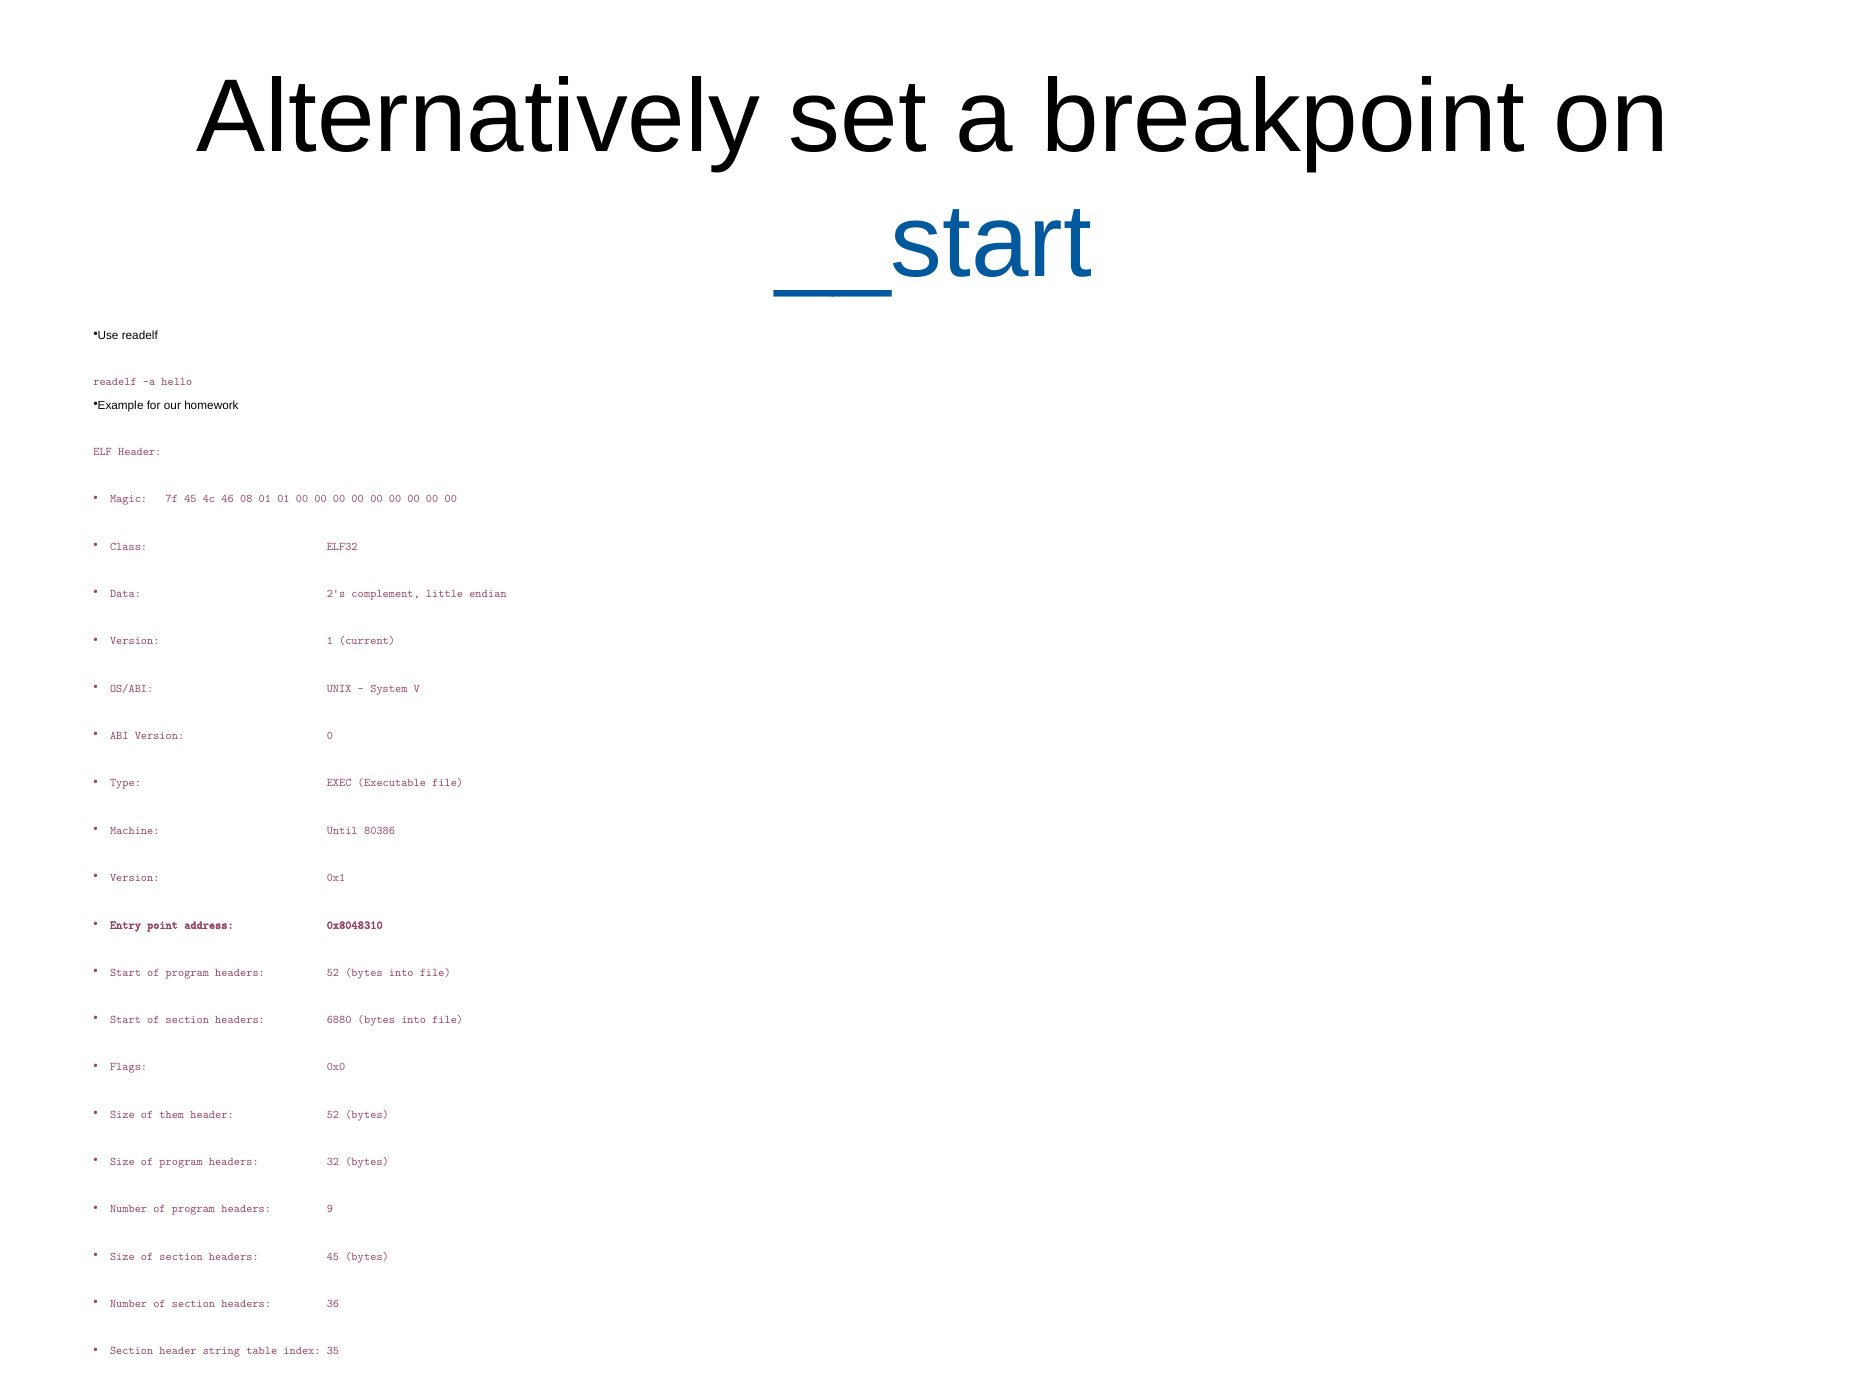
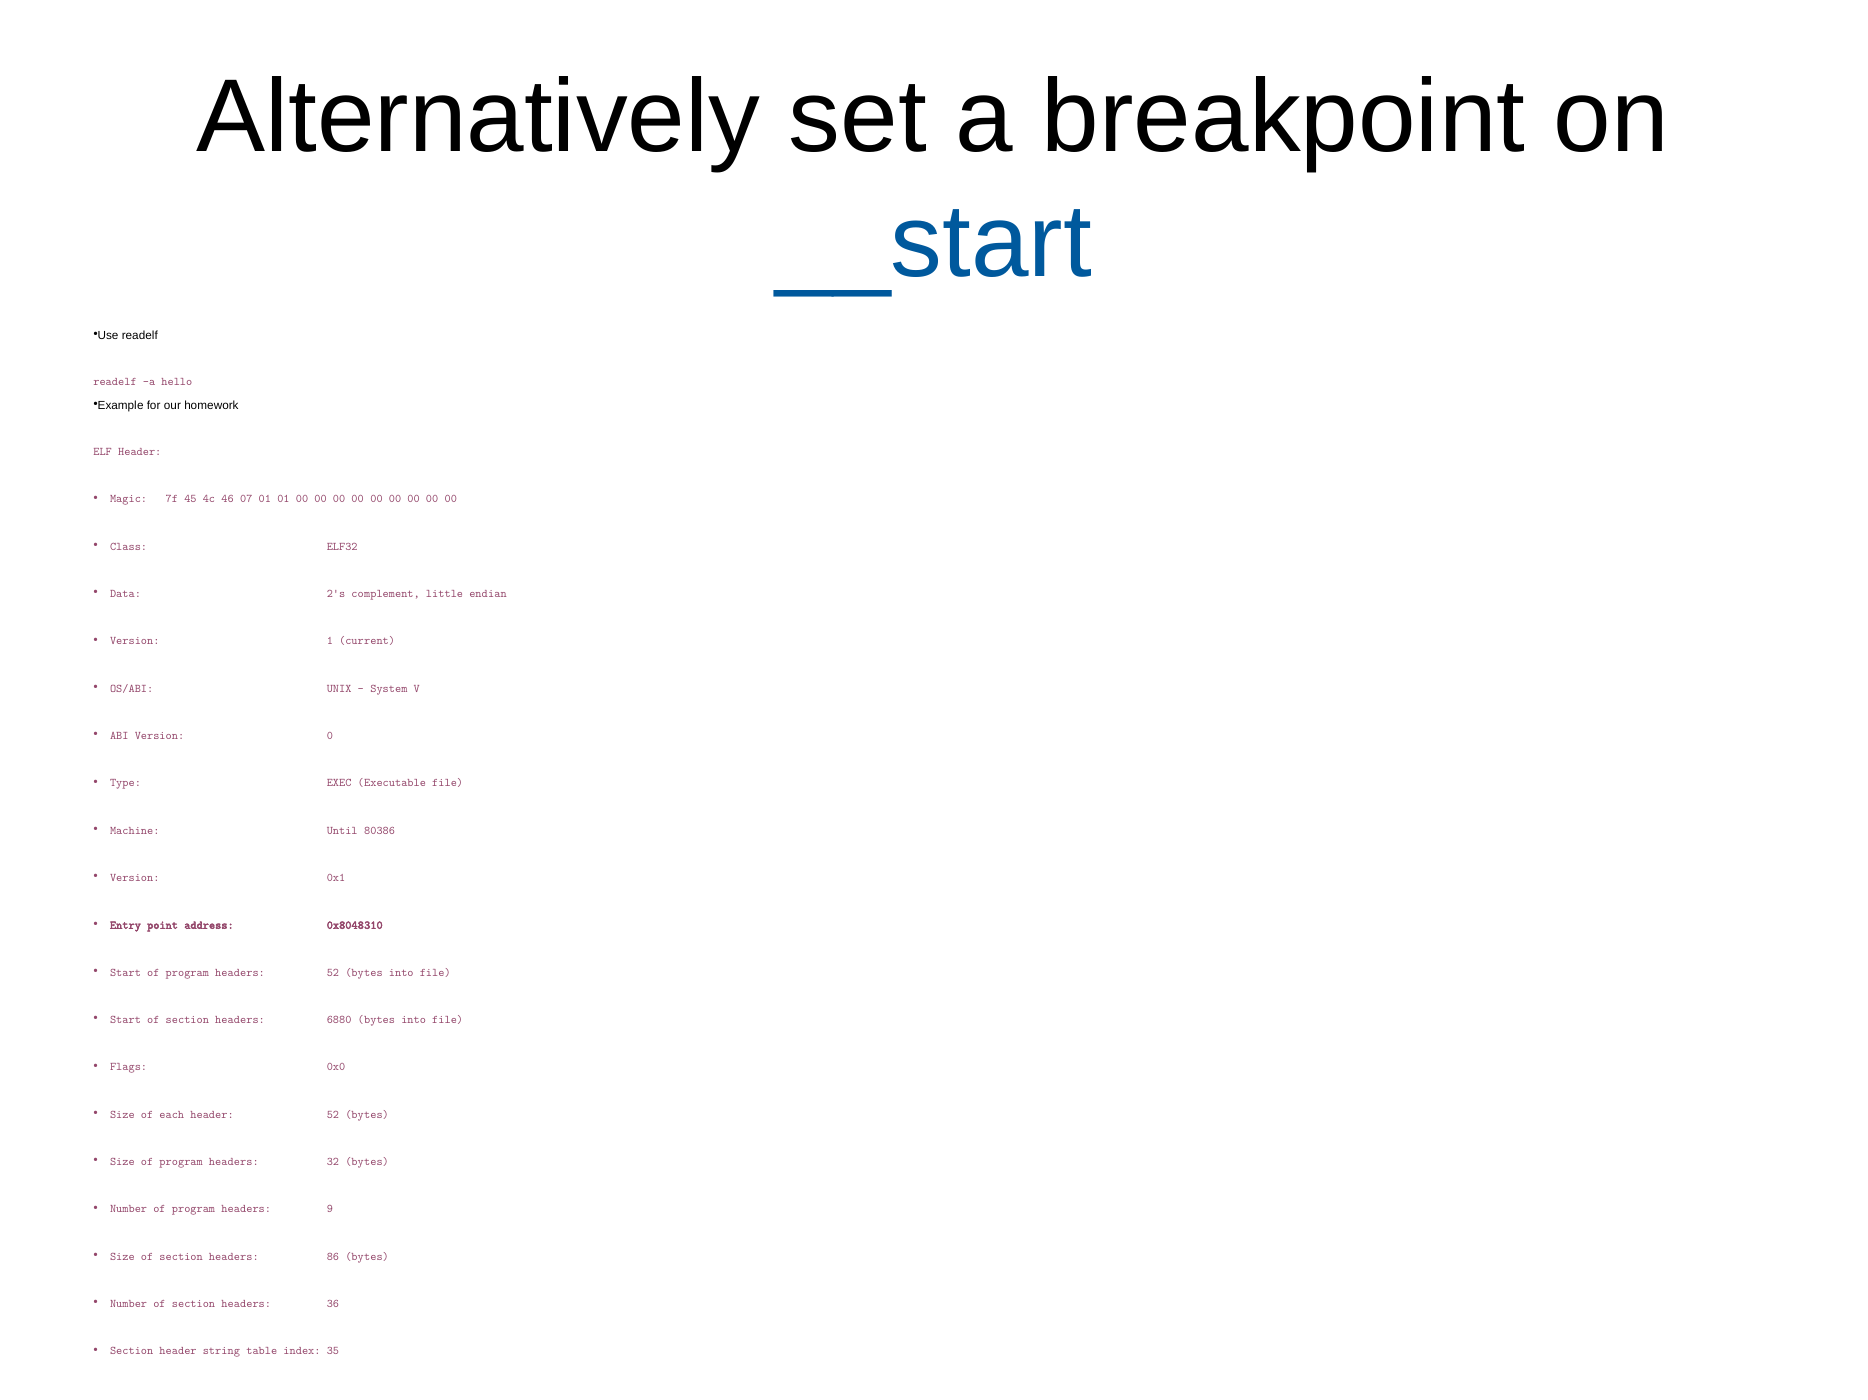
08: 08 -> 07 (246, 499)
them: them -> each (172, 1115)
headers 45: 45 -> 86 (333, 1257)
